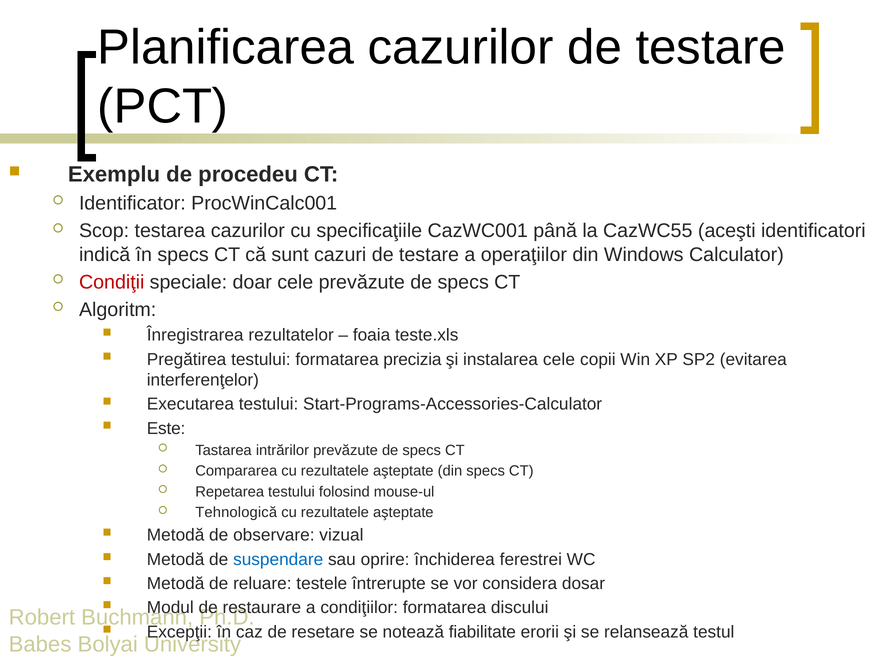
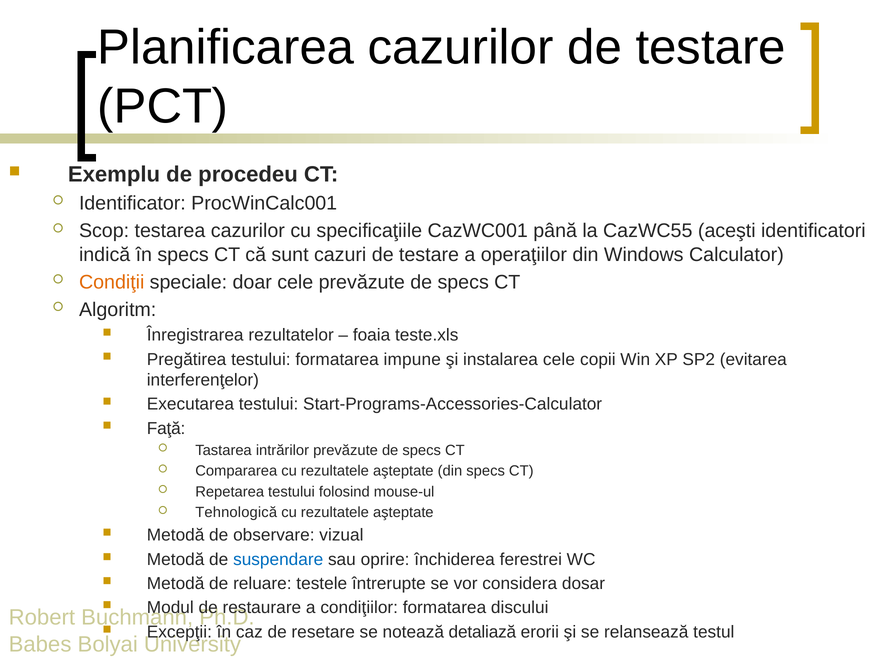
Condiţii colour: red -> orange (112, 282)
precizia: precizia -> impune (412, 359)
Este: Este -> Faţă (166, 428)
fiabilitate: fiabilitate -> detaliază (482, 631)
